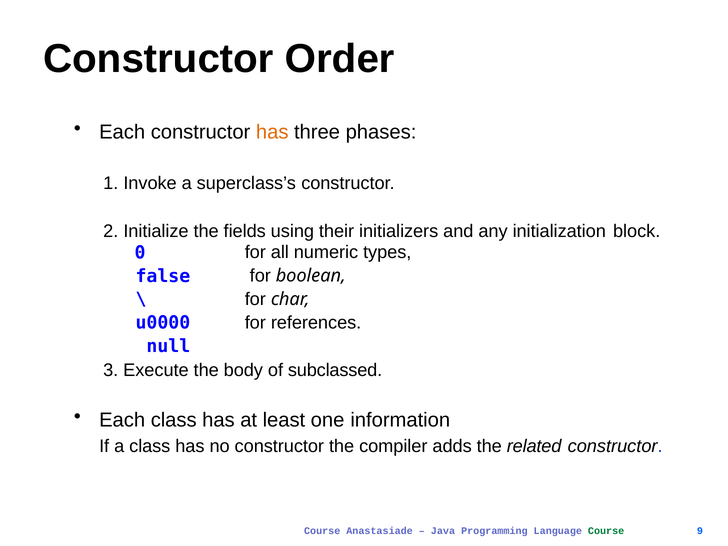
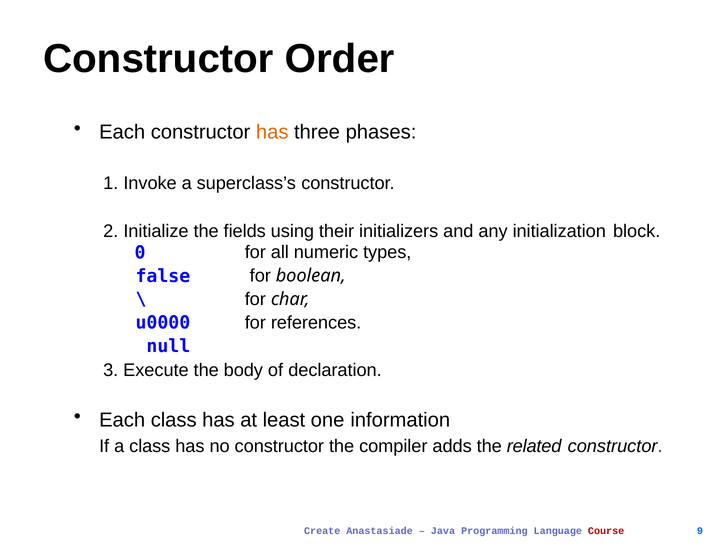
subclassed: subclassed -> declaration (335, 370)
Course: Course -> Create (322, 531)
Course colour: green -> red (606, 531)
